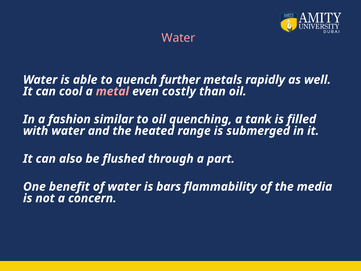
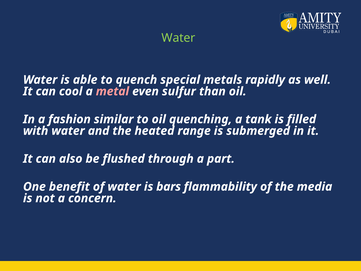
Water colour: pink -> light green (178, 38)
further: further -> special (180, 80)
costly: costly -> sulfur (179, 91)
